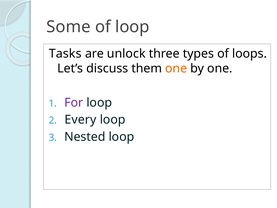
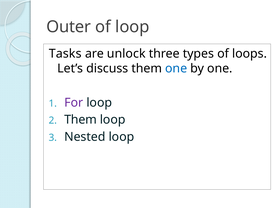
Some: Some -> Outer (69, 27)
one colour: orange -> blue (176, 68)
Every: Every -> Them (81, 120)
